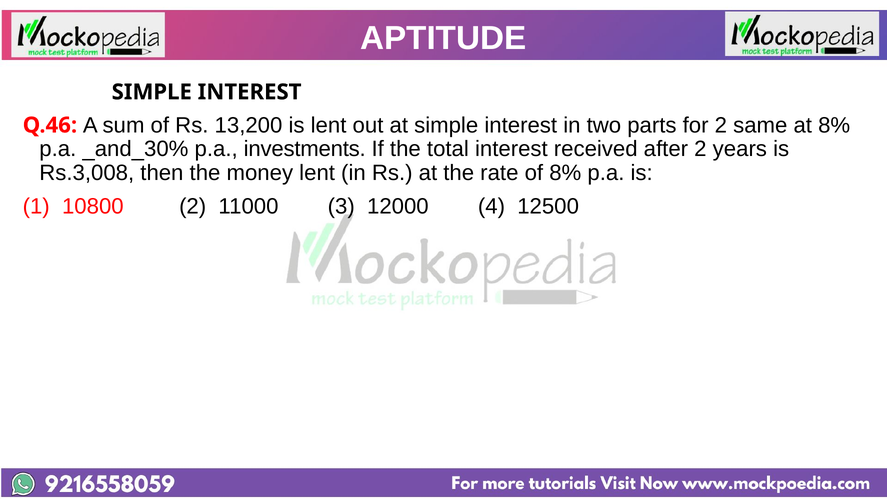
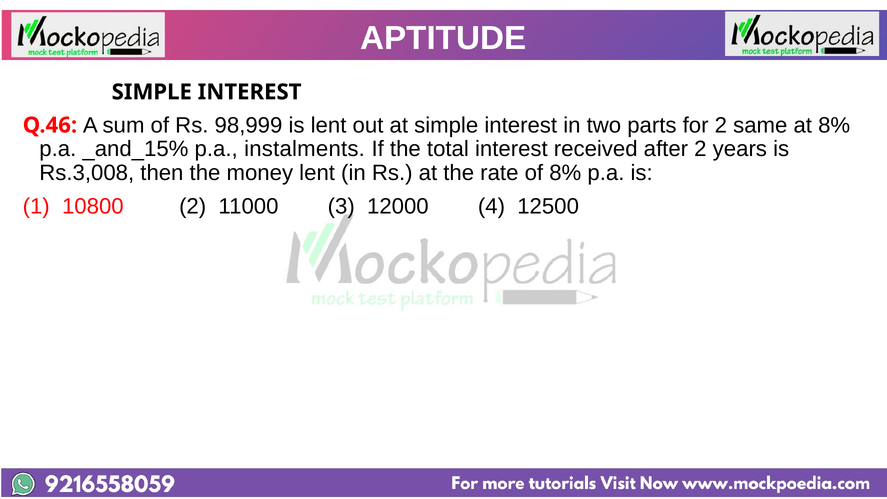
13,200: 13,200 -> 98,999 (249, 125)
_and_30%: _and_30% -> _and_15% (135, 149)
investments: investments -> instalments (305, 149)
